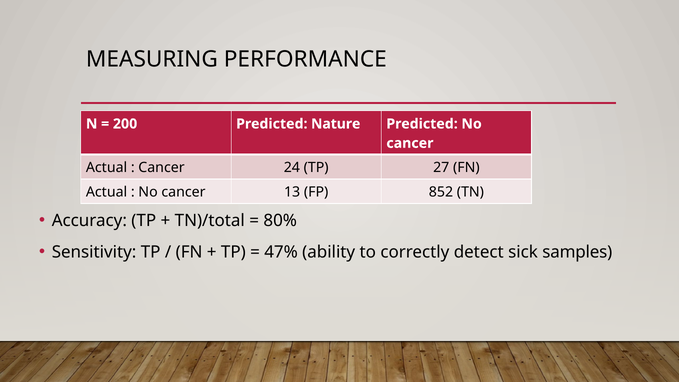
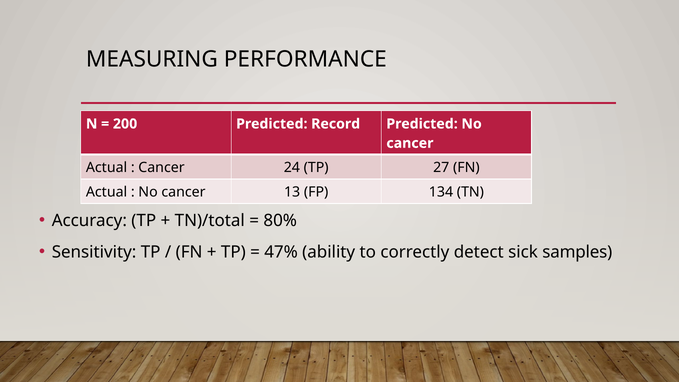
Nature: Nature -> Record (336, 124)
852: 852 -> 134 (441, 192)
